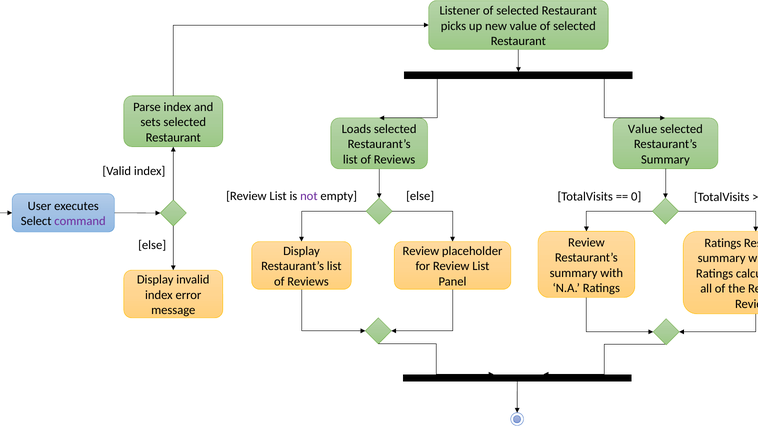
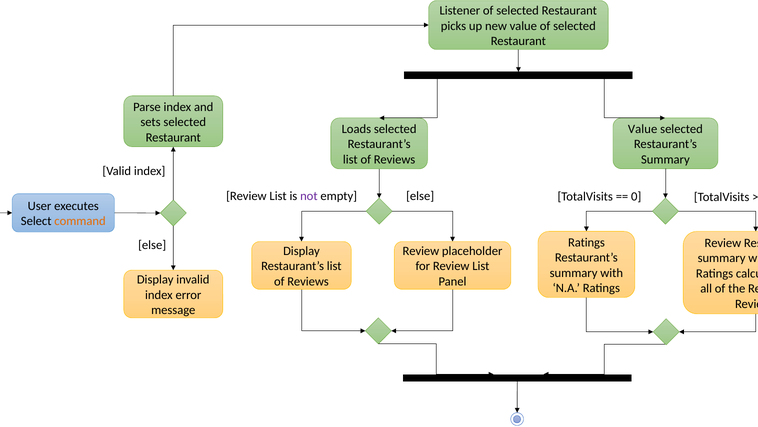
command colour: purple -> orange (80, 221)
Review: Review -> Ratings (586, 242)
Ratings: Ratings -> Review (723, 243)
